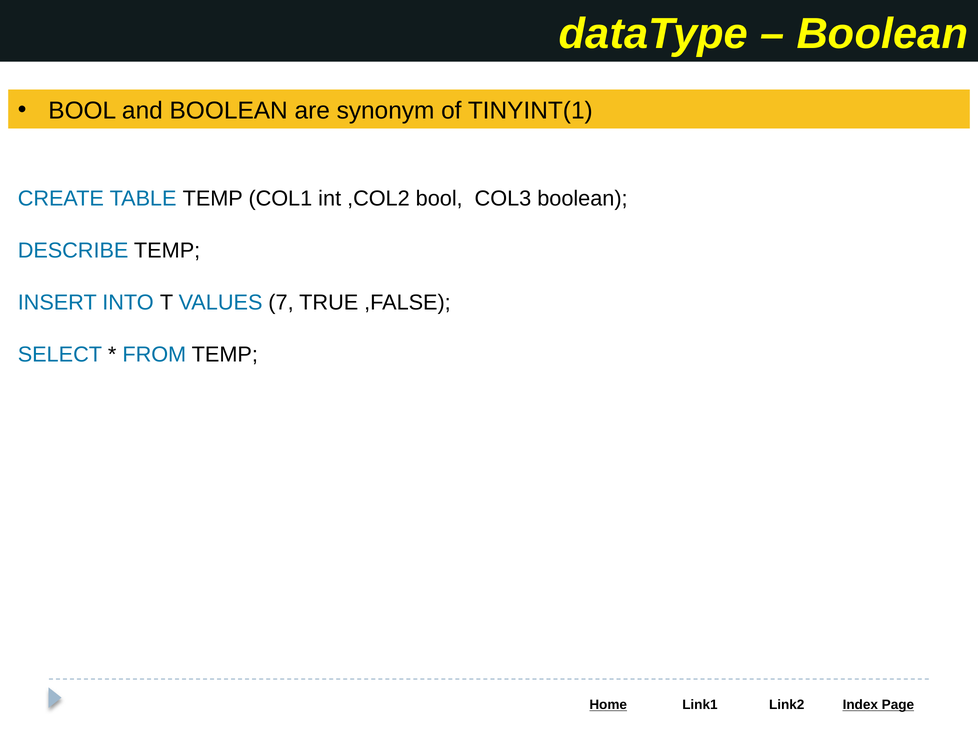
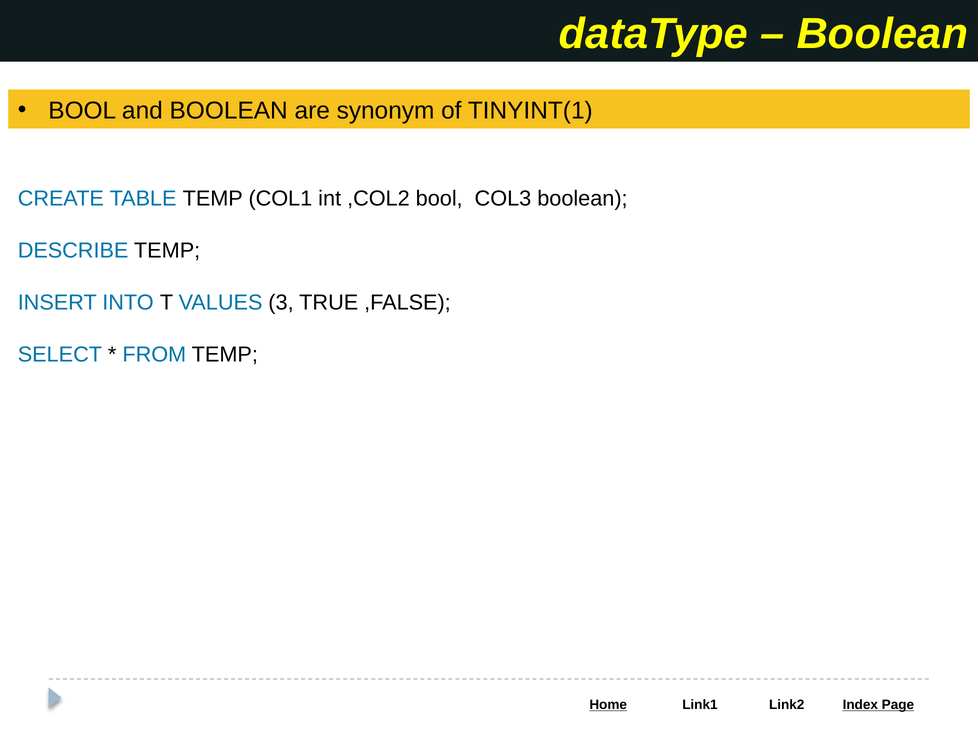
7: 7 -> 3 (281, 303)
